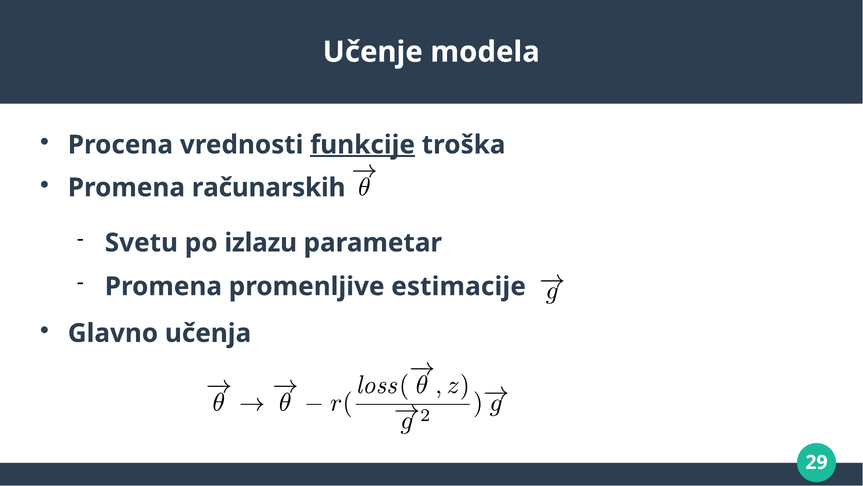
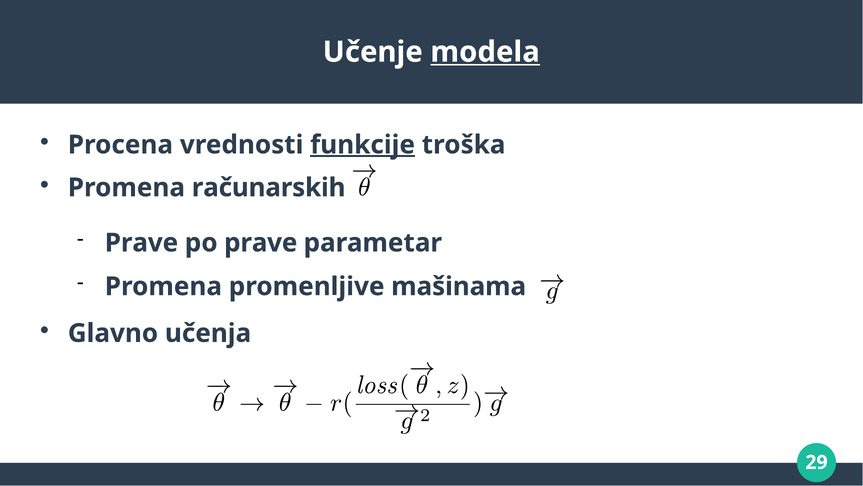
modela underline: none -> present (485, 52)
Svetu: Svetu -> Prave (141, 243)
po izlazu: izlazu -> prave (261, 243)
estimacije: estimacije -> mašinama (459, 286)
